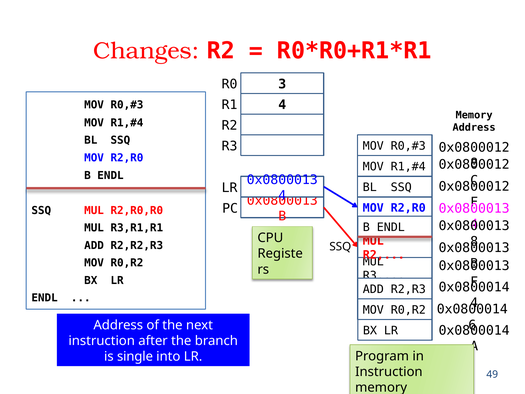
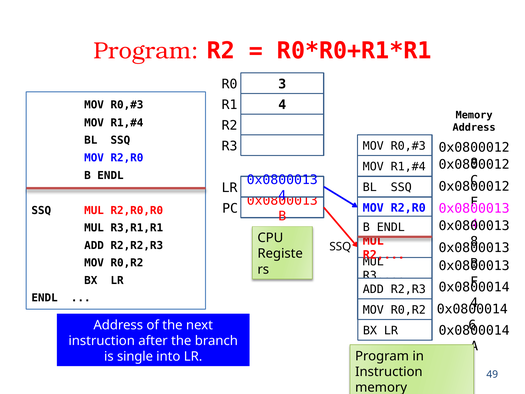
Changes: Changes -> Program (146, 51)
